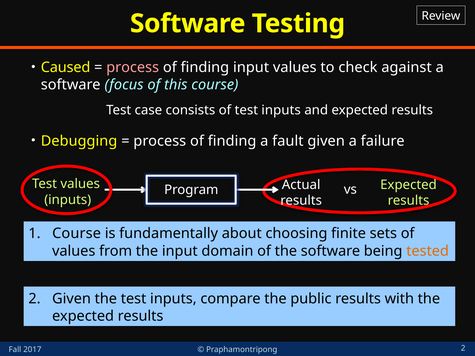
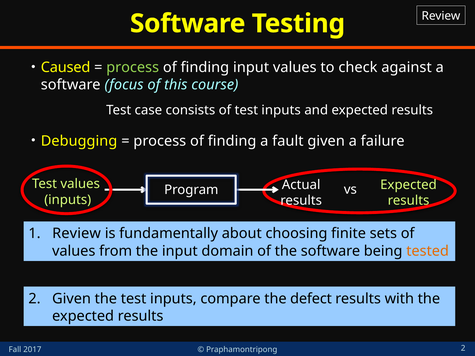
process colour: pink -> light green (133, 67)
Course: Course -> Review (77, 234)
public: public -> defect (311, 299)
